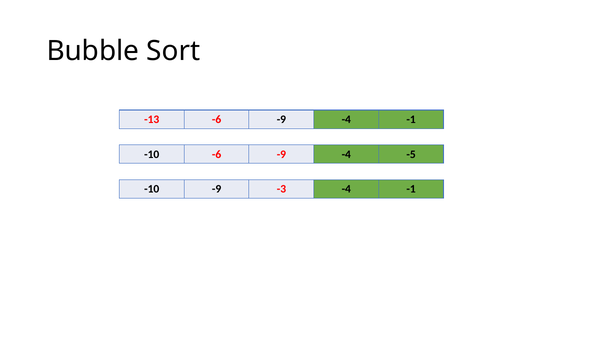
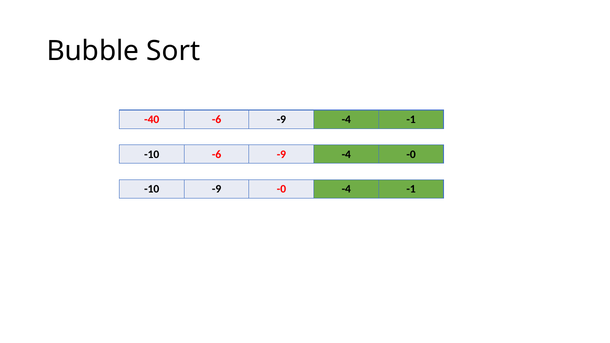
-13: -13 -> -40 (152, 119)
-4 -5: -5 -> -0 (411, 154)
-9 -3: -3 -> -0 (281, 189)
